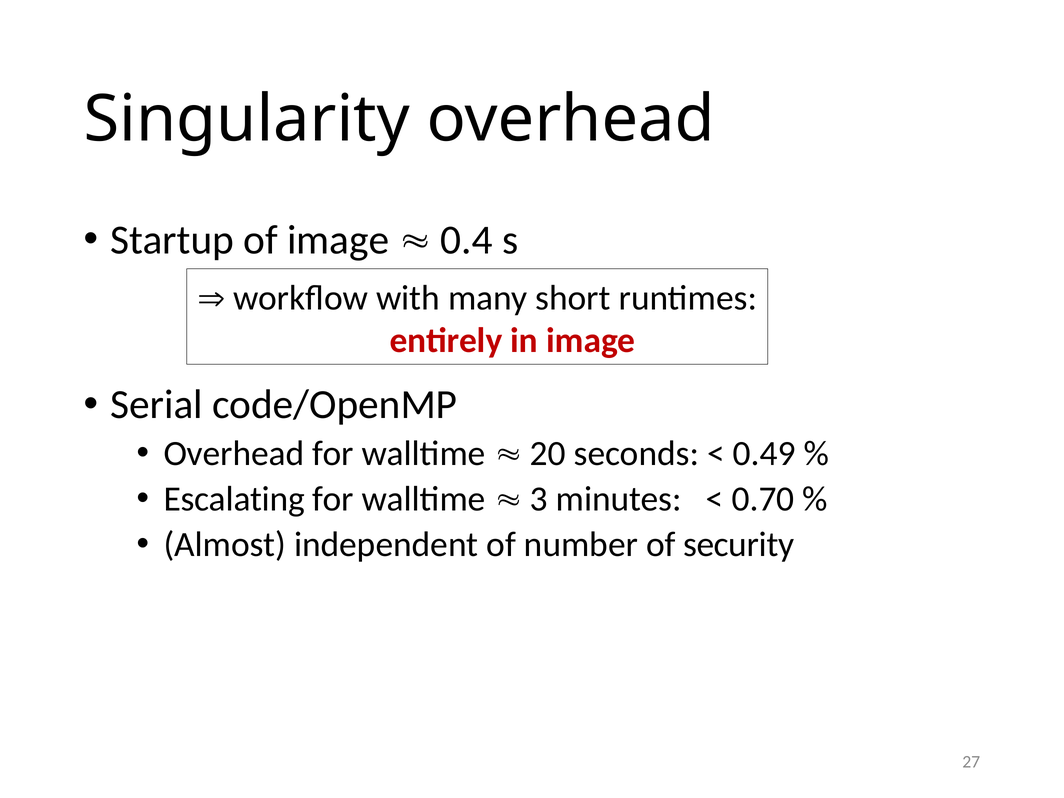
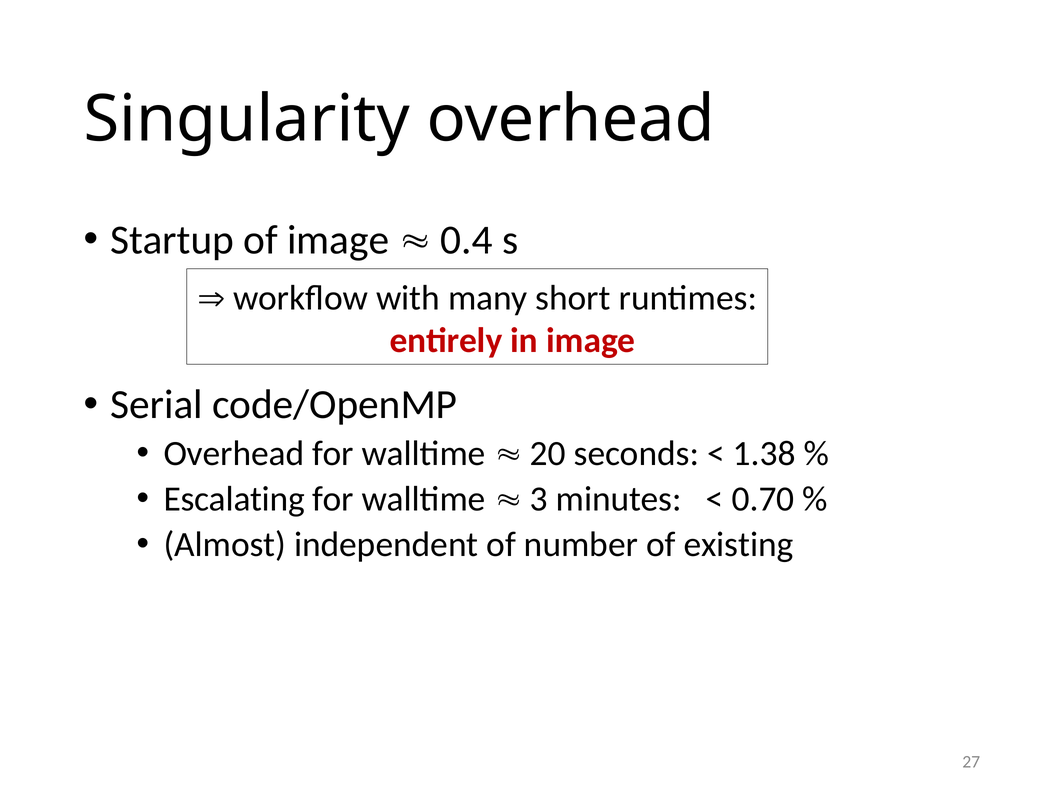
0.49: 0.49 -> 1.38 (764, 453)
security: security -> existing (738, 545)
